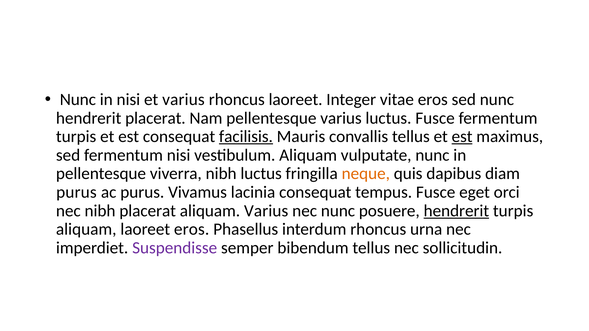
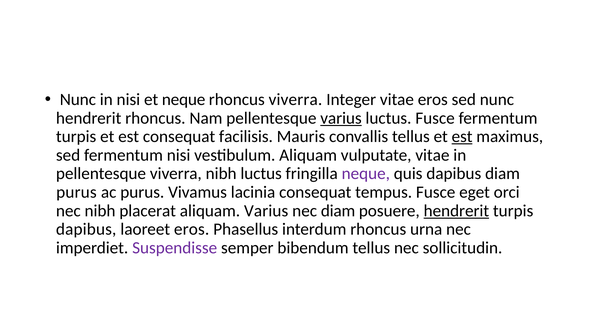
et varius: varius -> neque (184, 100)
rhoncus laoreet: laoreet -> viverra (295, 100)
hendrerit placerat: placerat -> rhoncus (155, 118)
varius underline: none -> present (341, 118)
facilisis underline: present -> none (246, 137)
vulputate nunc: nunc -> vitae (432, 155)
neque colour: orange -> purple (366, 174)
nec nunc: nunc -> diam (338, 211)
aliquam: aliquam -> dapibus (86, 229)
